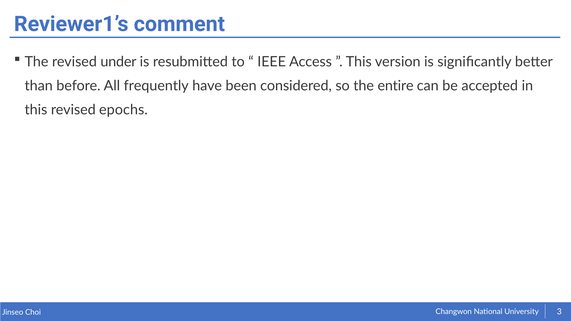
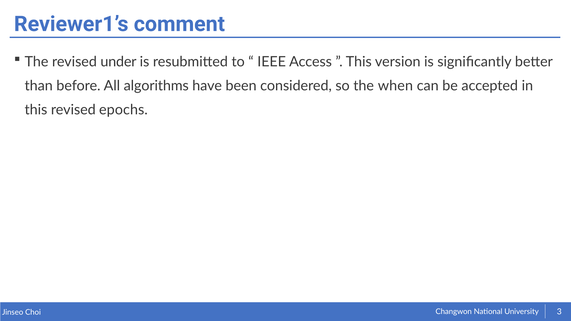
frequently: frequently -> algorithms (156, 86)
entire: entire -> when (395, 86)
